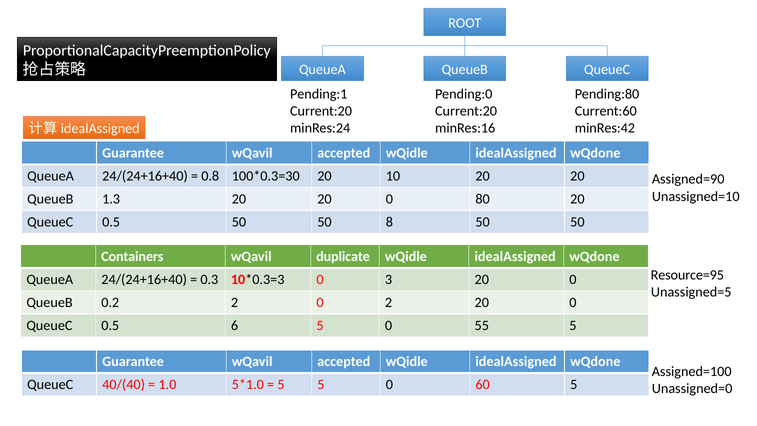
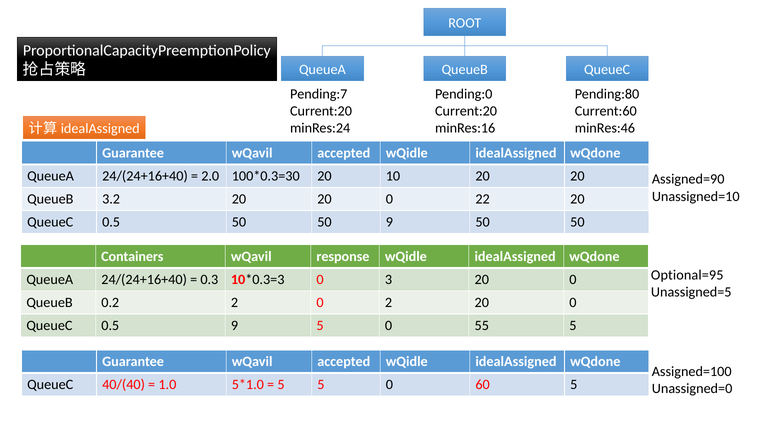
Pending:1: Pending:1 -> Pending:7 (319, 94)
minRes:42: minRes:42 -> minRes:46 (605, 128)
0.8: 0.8 -> 2.0 (210, 176)
1.3: 1.3 -> 3.2 (111, 199)
80: 80 -> 22 (483, 199)
50 8: 8 -> 9 (389, 222)
duplicate: duplicate -> response (343, 256)
Resource=95: Resource=95 -> Optional=95 (687, 275)
0.5 6: 6 -> 9 (235, 325)
